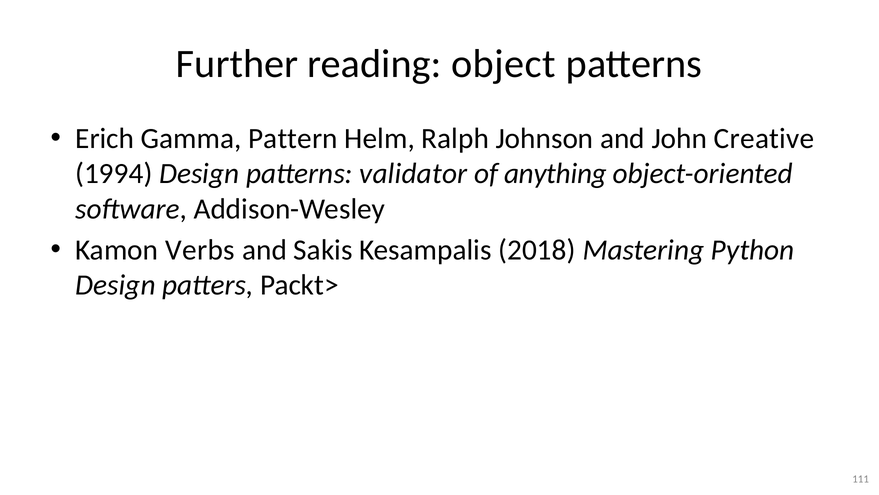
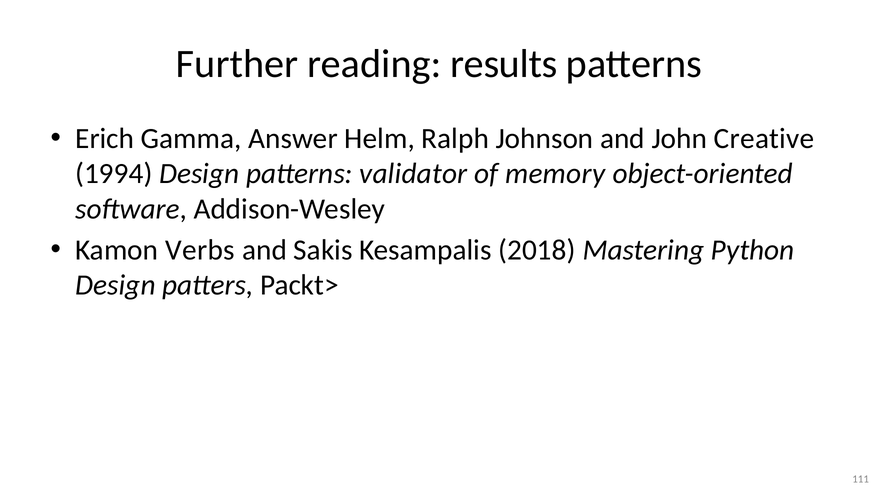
object: object -> results (504, 64)
Pattern: Pattern -> Answer (293, 138)
anything: anything -> memory (555, 173)
